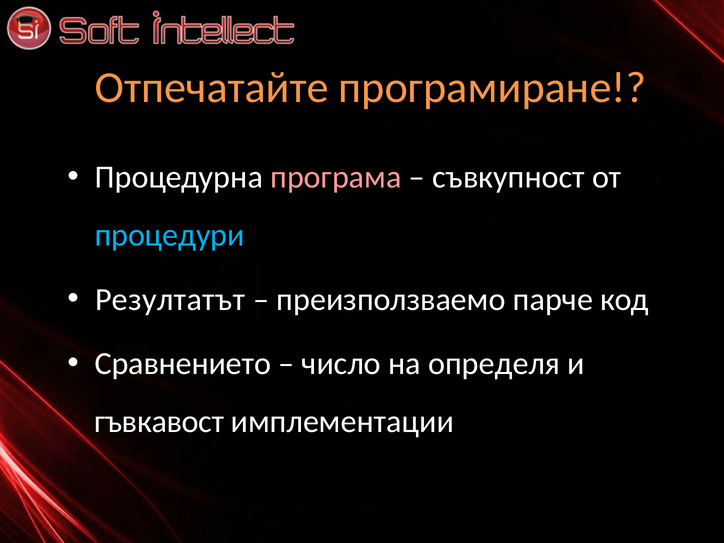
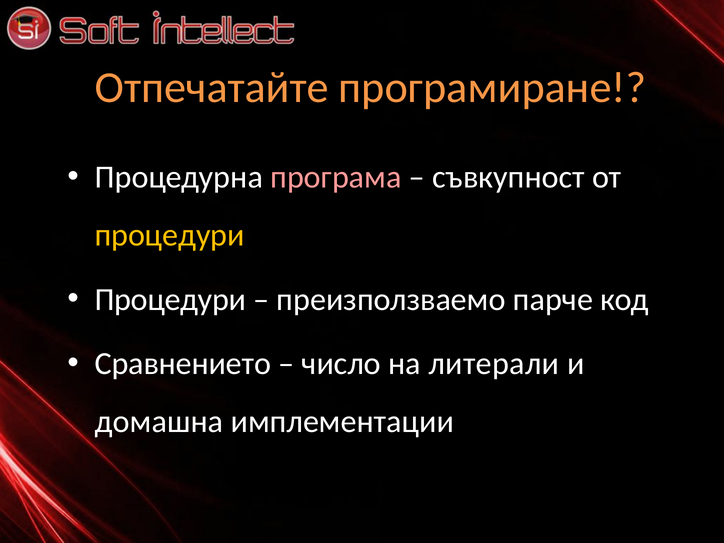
процедури colour: light blue -> yellow (170, 235)
Резултатът: Резултатът -> Процедури (170, 299)
определя: определя -> литерали (494, 364)
гъвкавост: гъвкавост -> домашна (159, 422)
